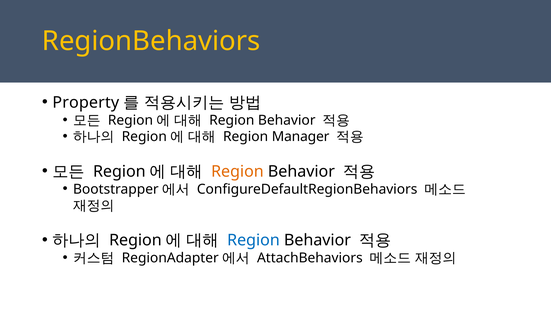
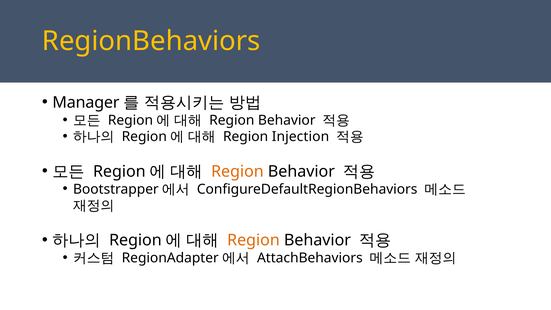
Property: Property -> Manager (86, 102)
Manager: Manager -> Injection (300, 137)
Region colour: blue -> orange (253, 240)
